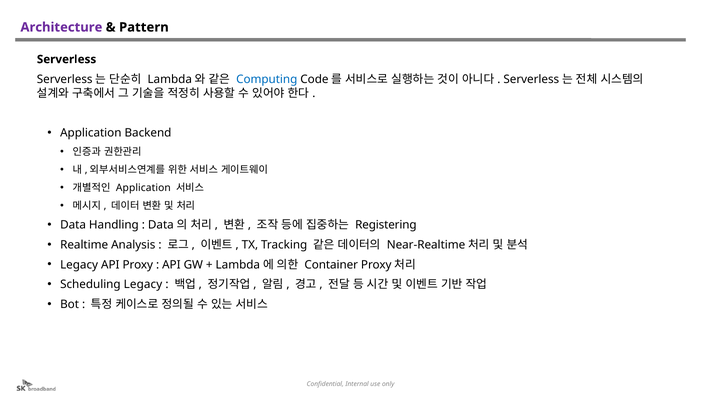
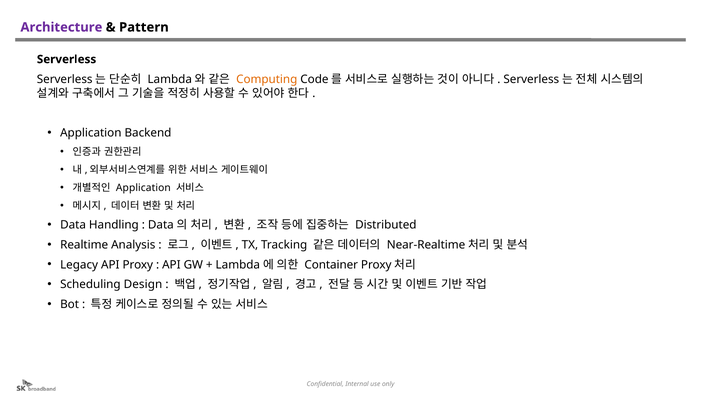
Computing colour: blue -> orange (267, 79)
Registering: Registering -> Distributed (386, 225)
Scheduling Legacy: Legacy -> Design (143, 285)
